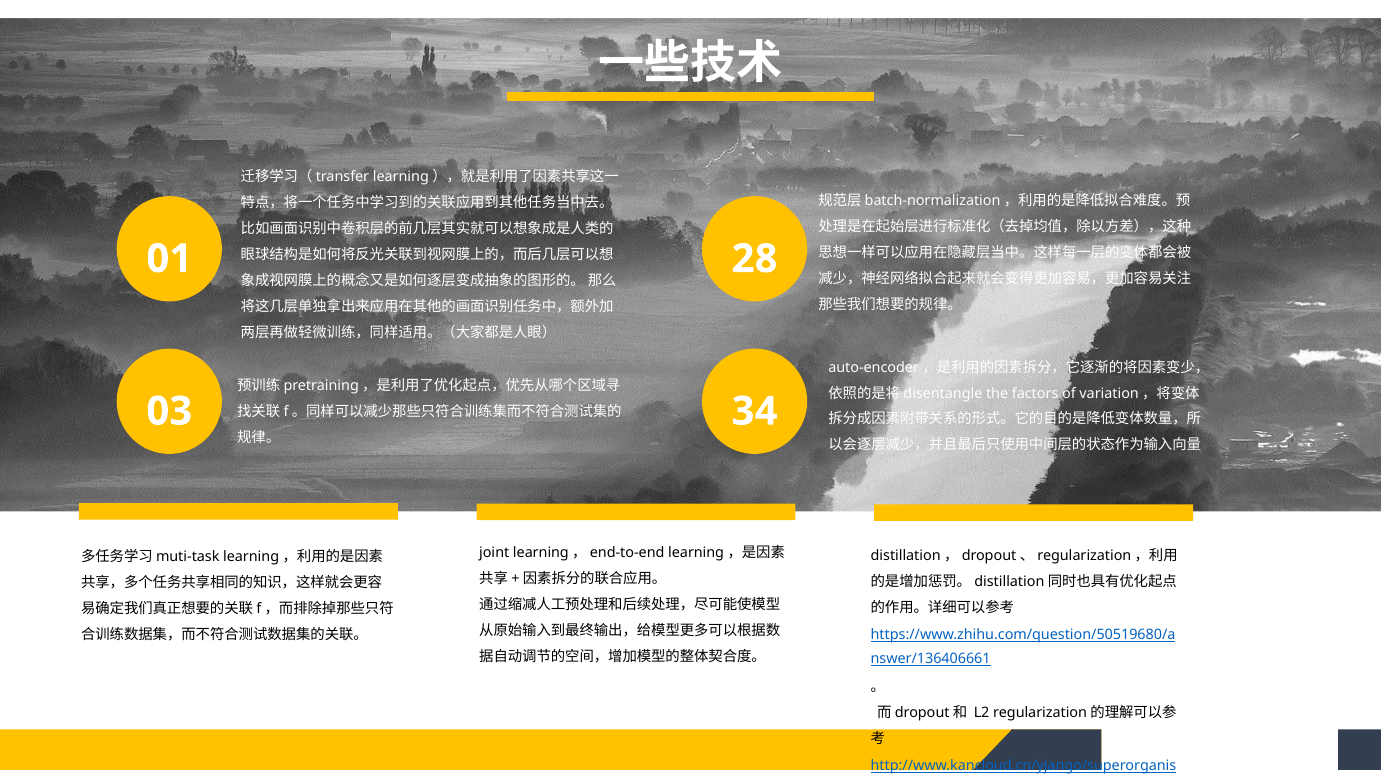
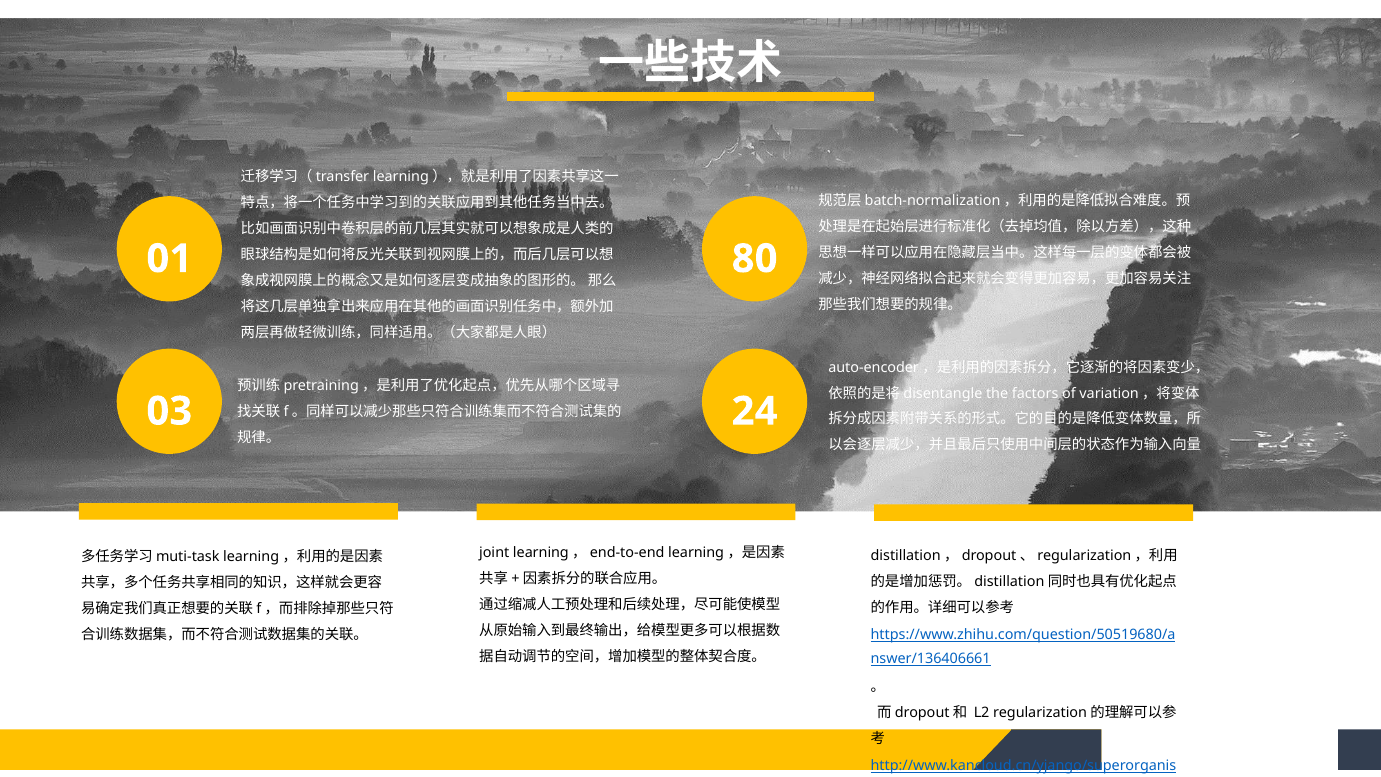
28: 28 -> 80 (755, 259)
34: 34 -> 24 (755, 411)
